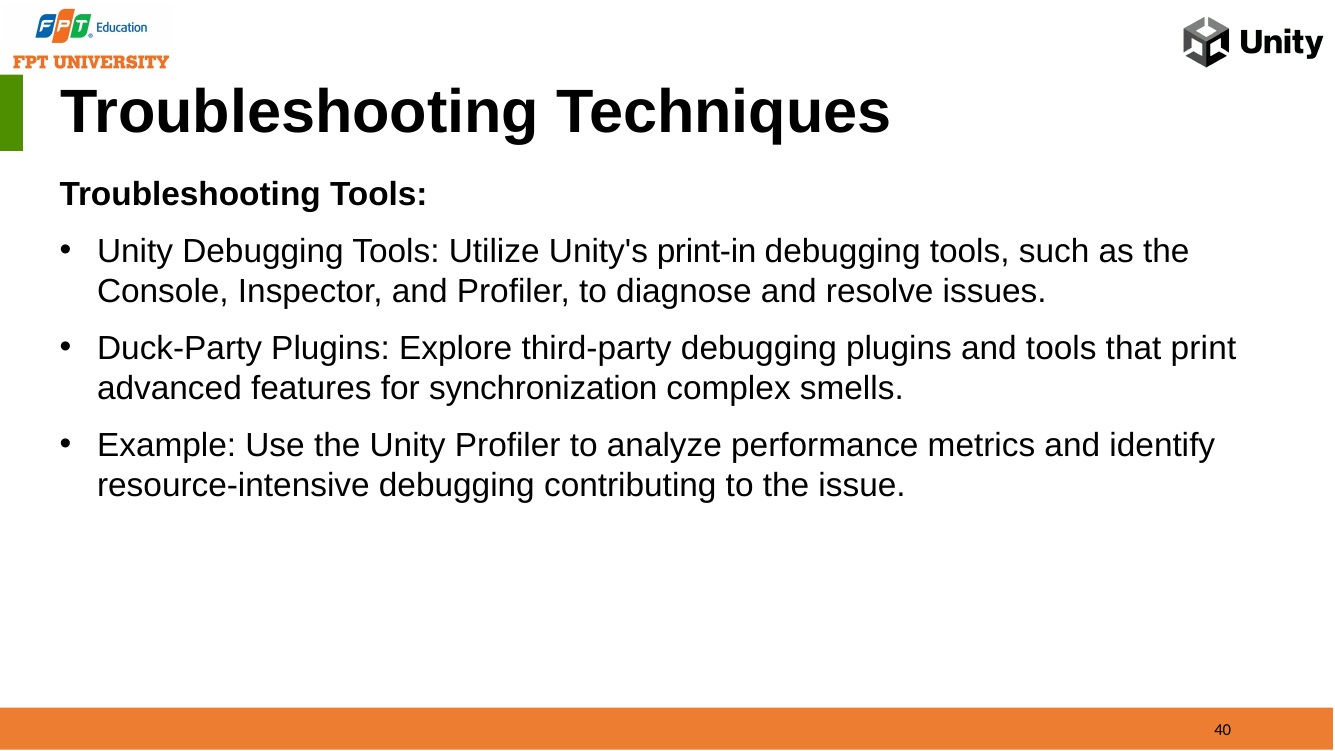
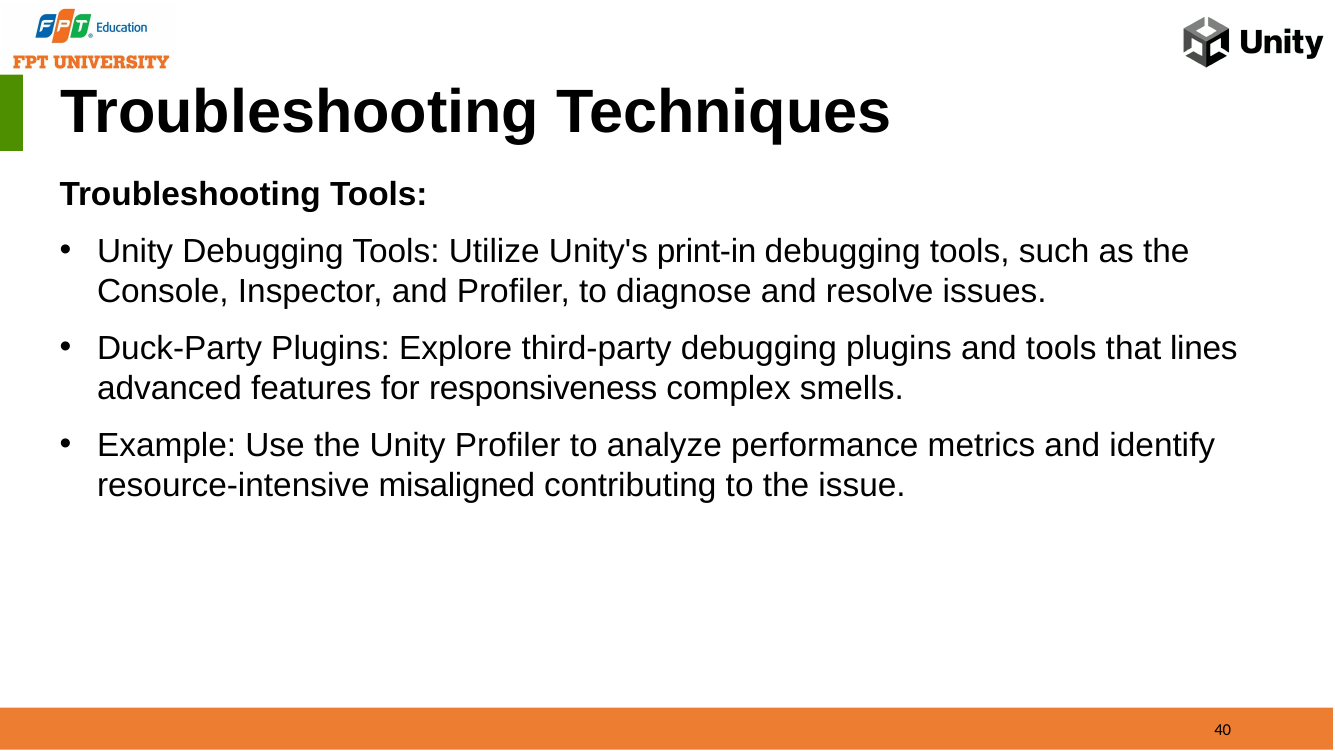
print: print -> lines (1204, 348)
synchronization: synchronization -> responsiveness (543, 388)
resource-intensive debugging: debugging -> misaligned (457, 485)
